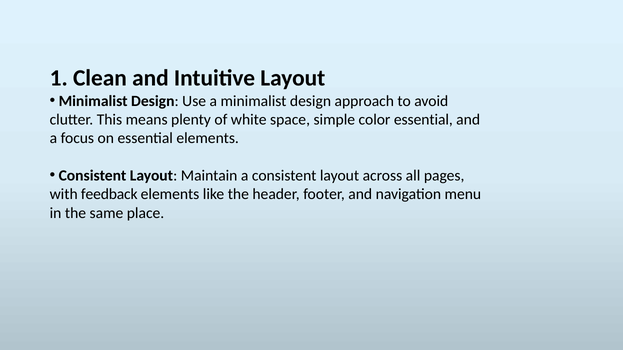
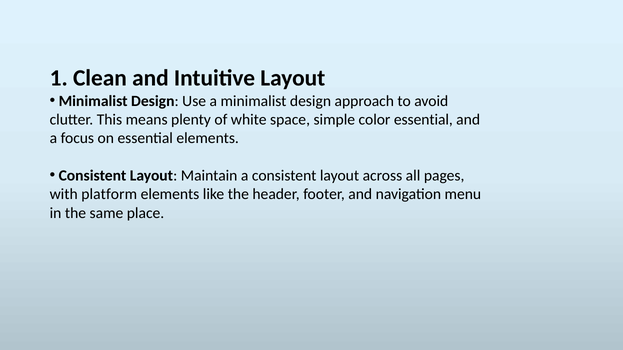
feedback: feedback -> platform (109, 194)
